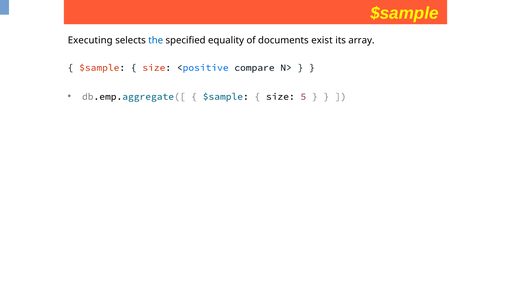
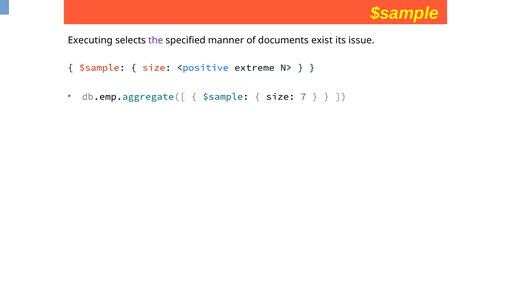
the colour: blue -> purple (156, 40)
equality: equality -> manner (226, 40)
array: array -> issue (361, 40)
compare: compare -> extreme (254, 67)
5: 5 -> 7 (303, 96)
